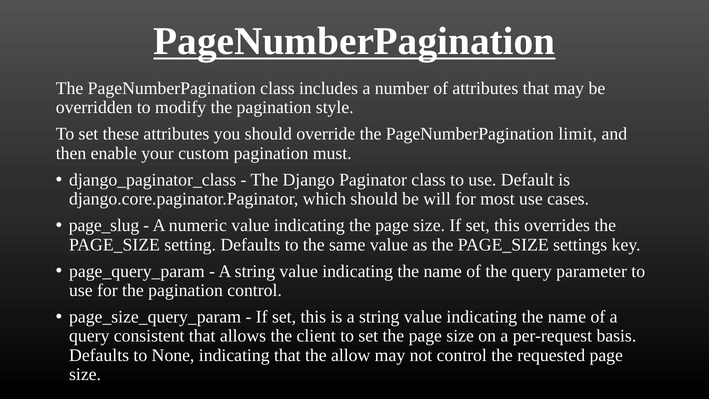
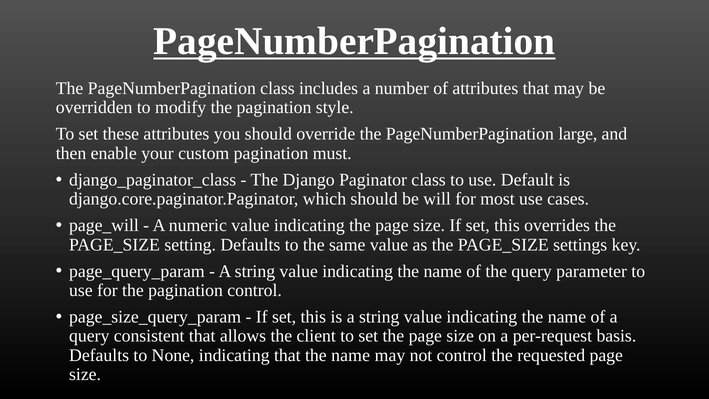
limit: limit -> large (578, 134)
page_slug: page_slug -> page_will (104, 225)
that the allow: allow -> name (351, 355)
